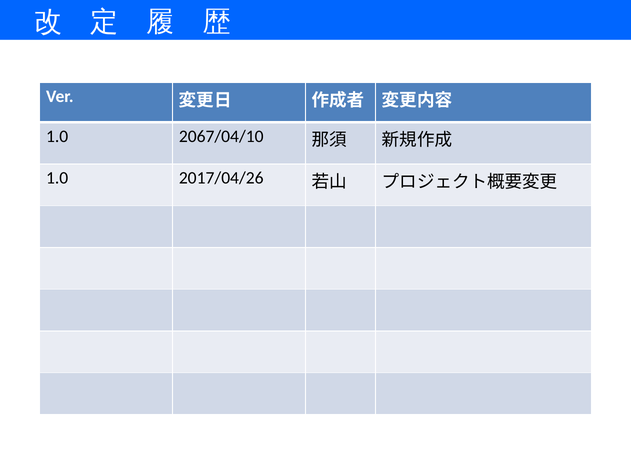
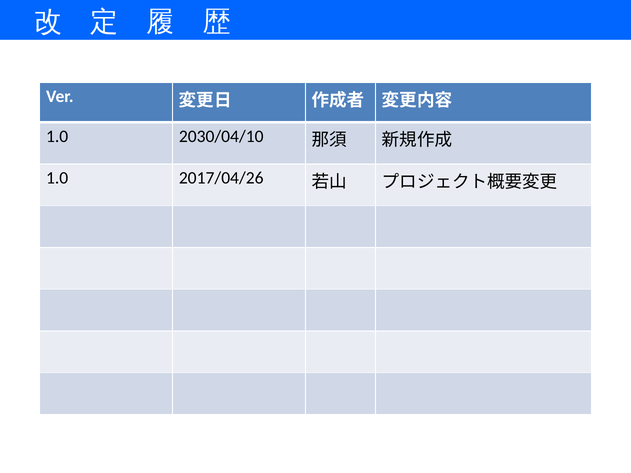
2067/04/10: 2067/04/10 -> 2030/04/10 (221, 136)
